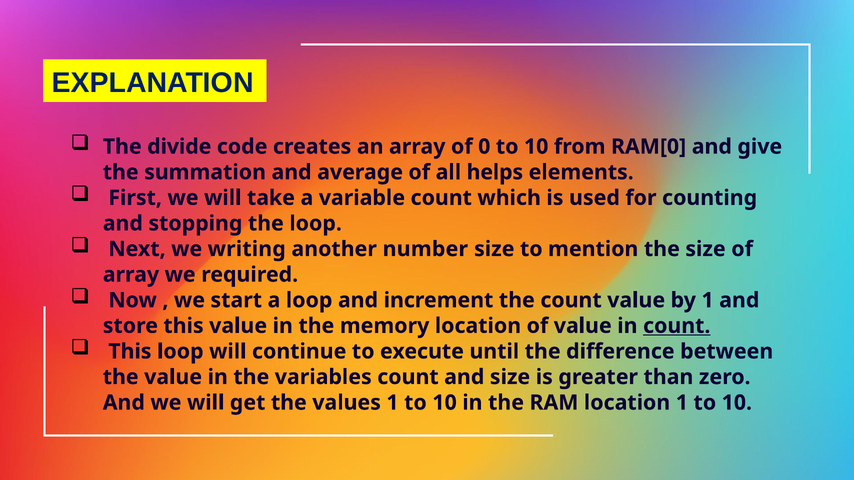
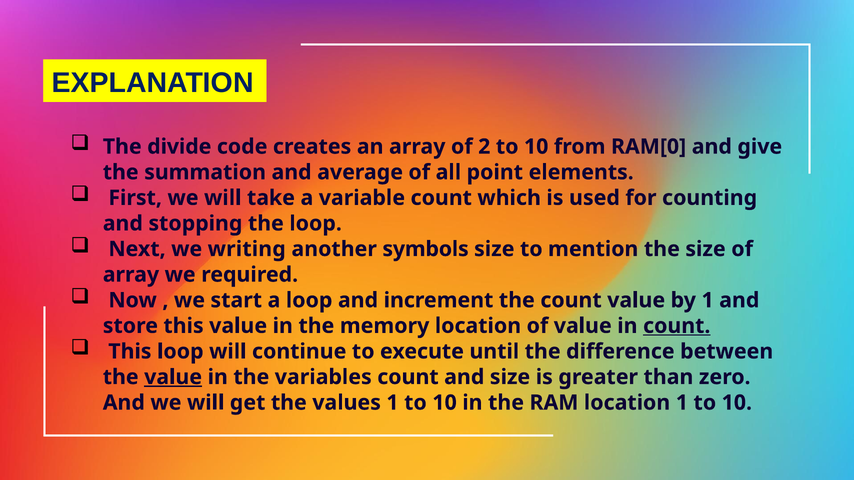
0: 0 -> 2 (484, 147)
helps: helps -> point (495, 172)
number: number -> symbols (426, 249)
value underline: none -> present (173, 377)
